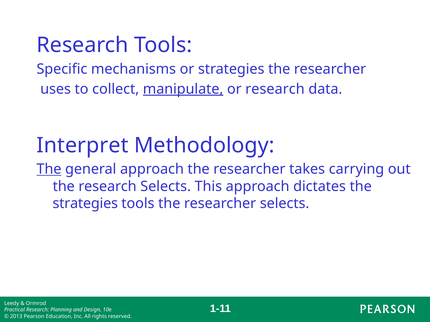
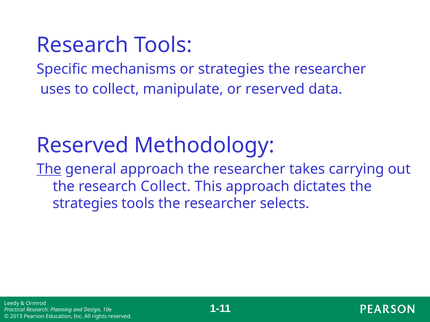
manipulate underline: present -> none (183, 89)
or research: research -> reserved (275, 89)
Interpret: Interpret -> Reserved (83, 146)
research Selects: Selects -> Collect (166, 187)
